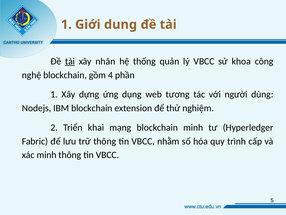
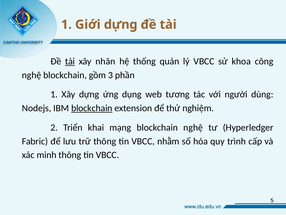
Giới dung: dung -> dựng (121, 24)
4: 4 -> 3 (111, 75)
blockchain underline: none -> present (92, 108)
blockchain minh: minh -> nghệ (193, 127)
